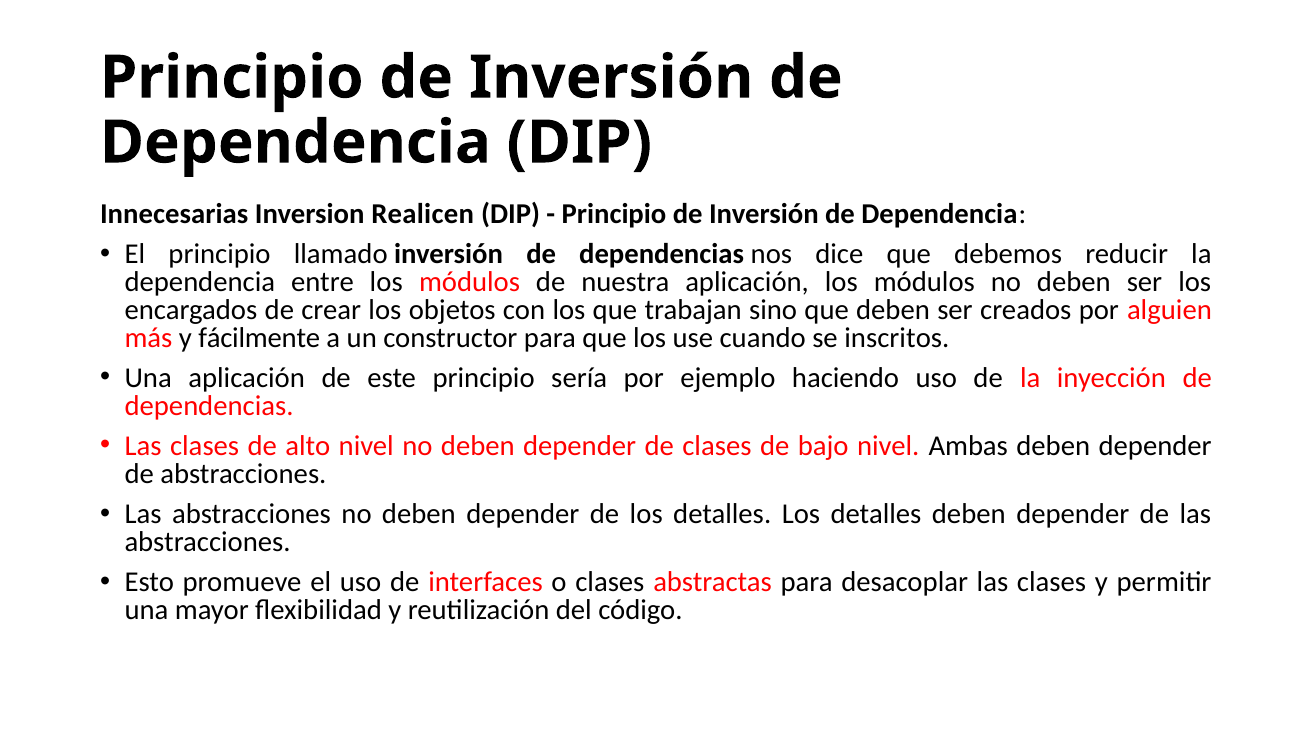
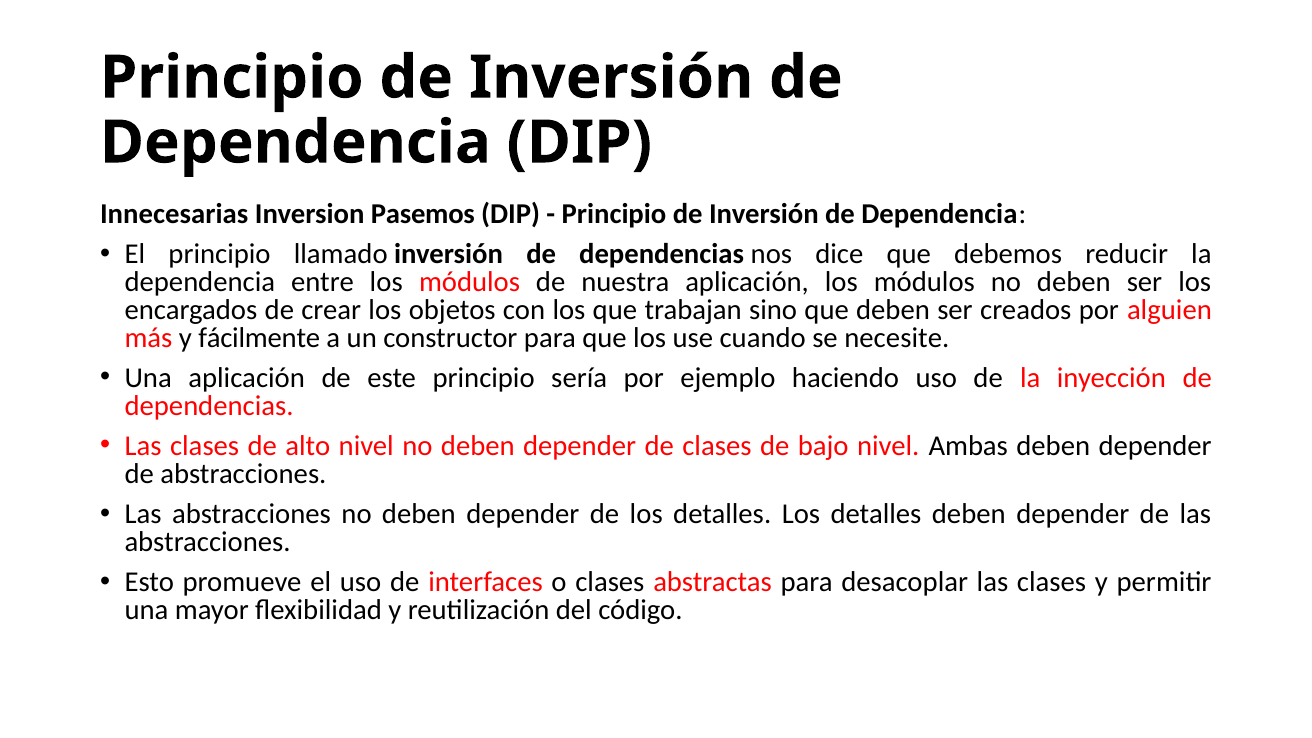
Realicen: Realicen -> Pasemos (423, 214)
inscritos: inscritos -> necesite (897, 338)
